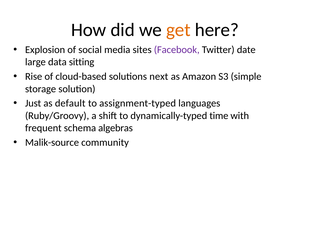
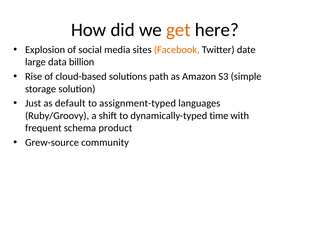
Facebook colour: purple -> orange (177, 50)
sitting: sitting -> billion (82, 62)
next: next -> path (159, 77)
algebras: algebras -> product (115, 128)
Malik-source: Malik-source -> Grew-source (52, 143)
